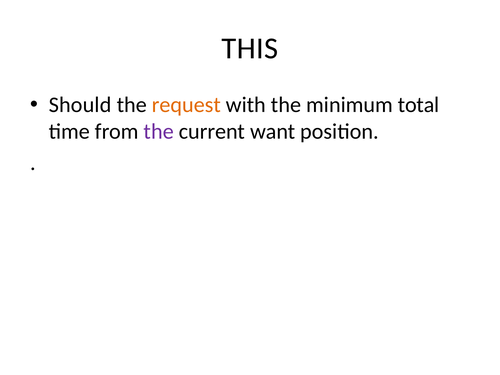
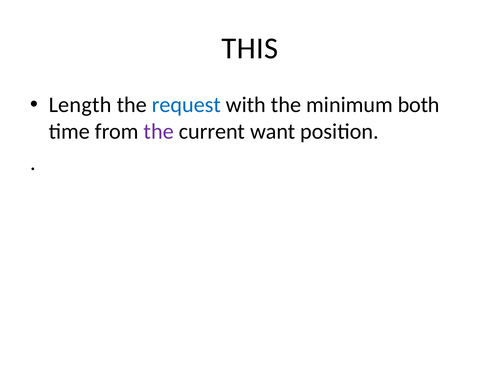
Should: Should -> Length (80, 105)
request colour: orange -> blue (186, 105)
total: total -> both (419, 105)
